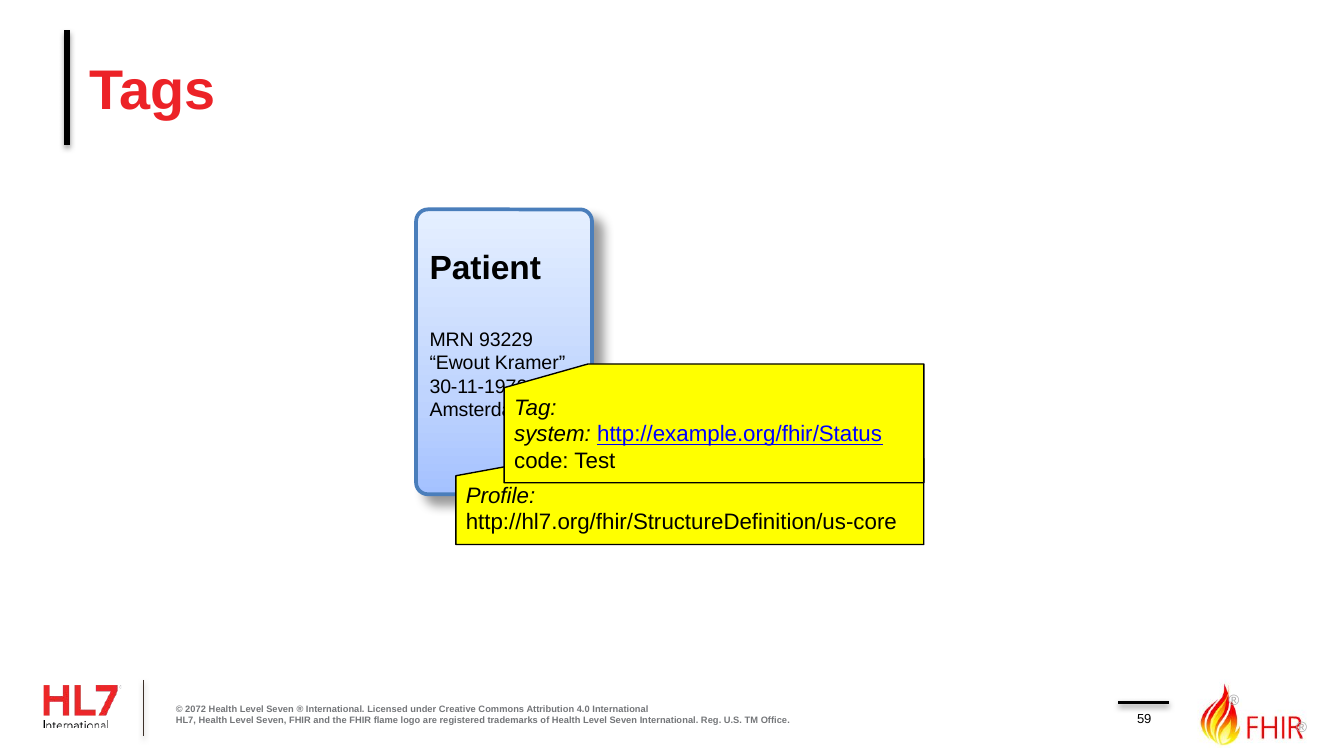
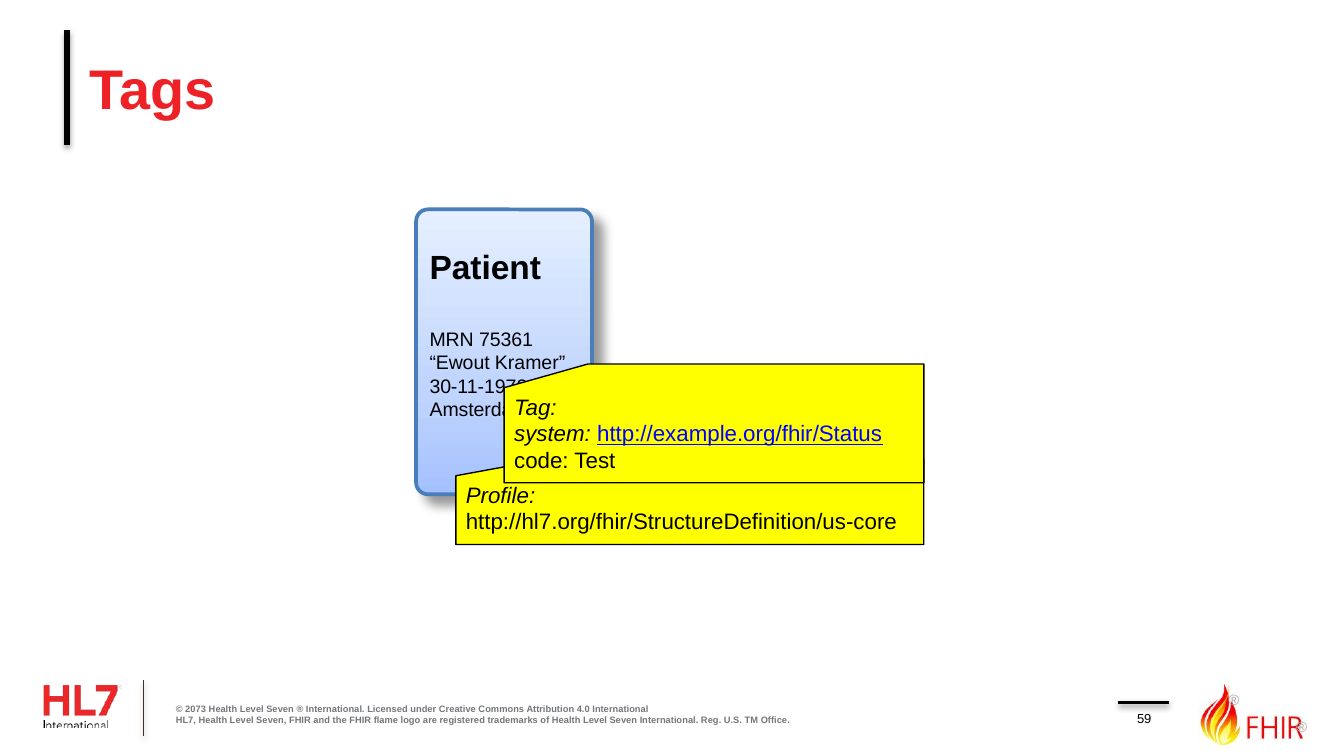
93229: 93229 -> 75361 (506, 340)
2072: 2072 -> 2073 (196, 710)
